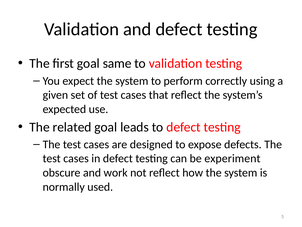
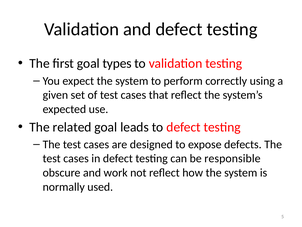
same: same -> types (117, 63)
experiment: experiment -> responsible (232, 158)
